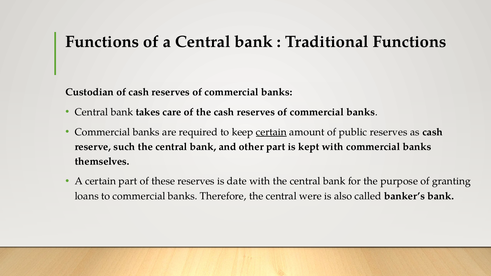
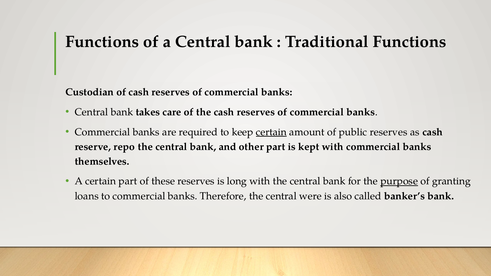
such: such -> repo (124, 147)
date: date -> long (237, 181)
purpose underline: none -> present (399, 181)
